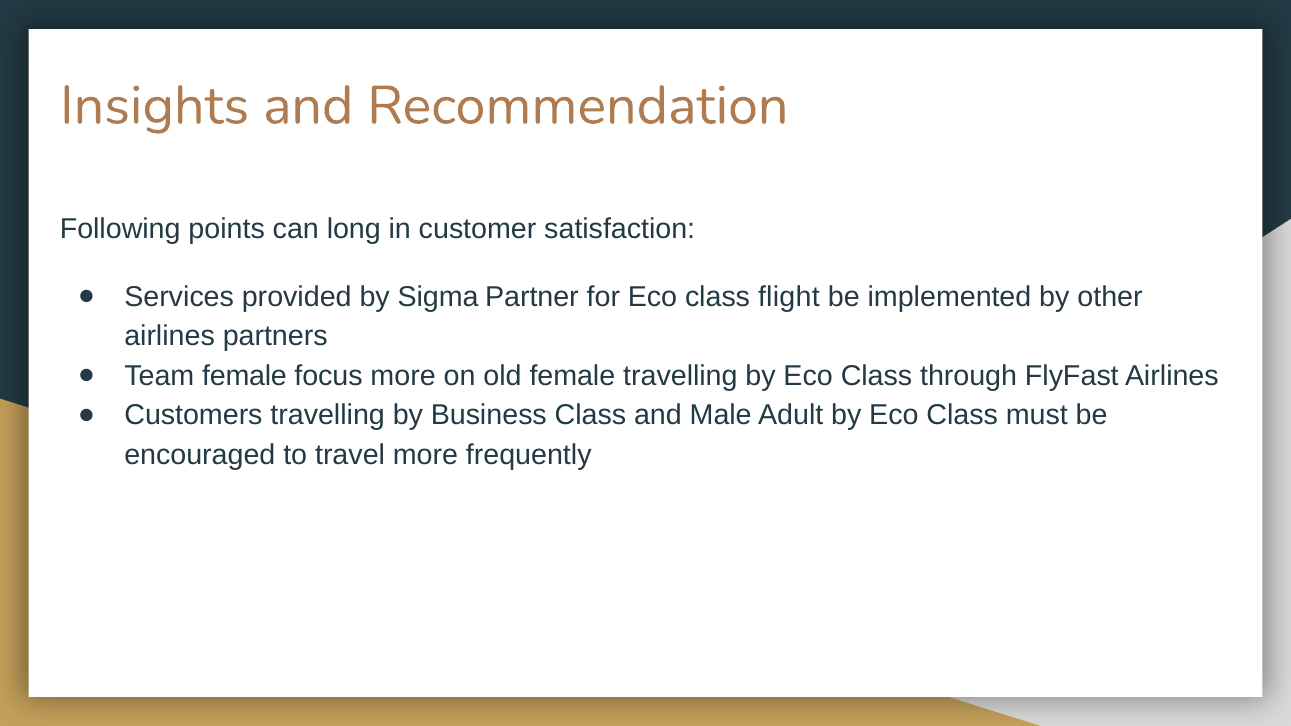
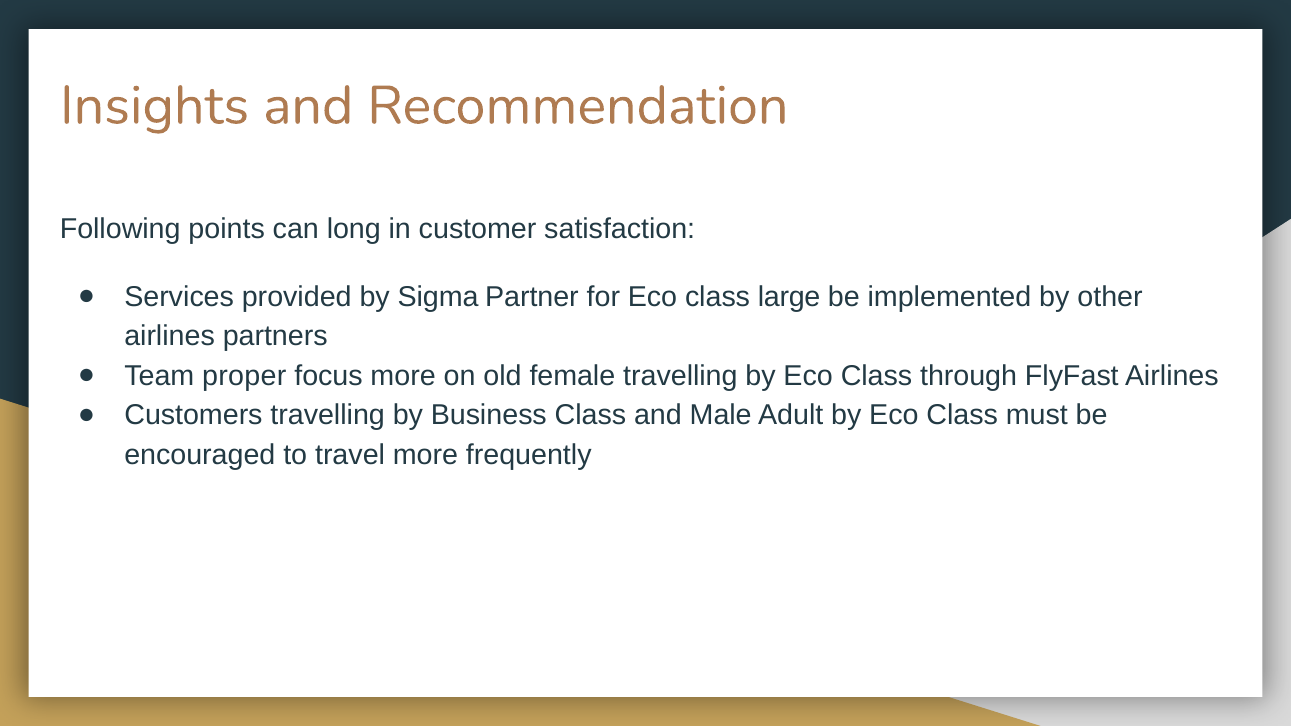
flight: flight -> large (789, 297)
Team female: female -> proper (244, 376)
